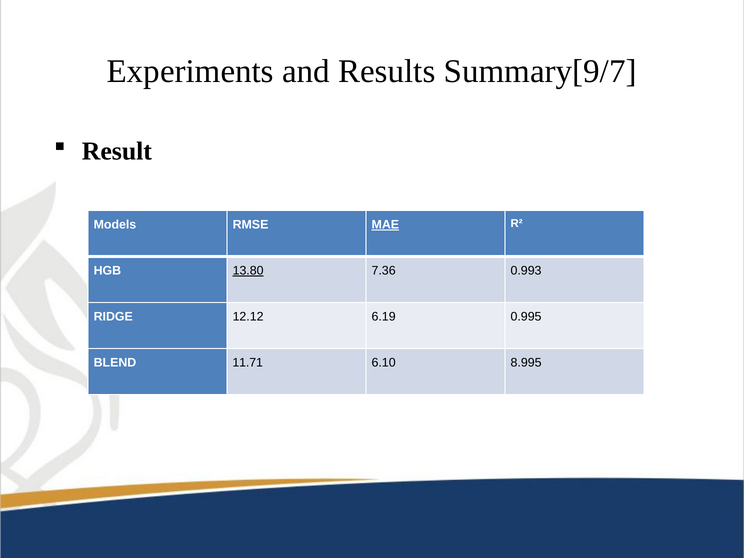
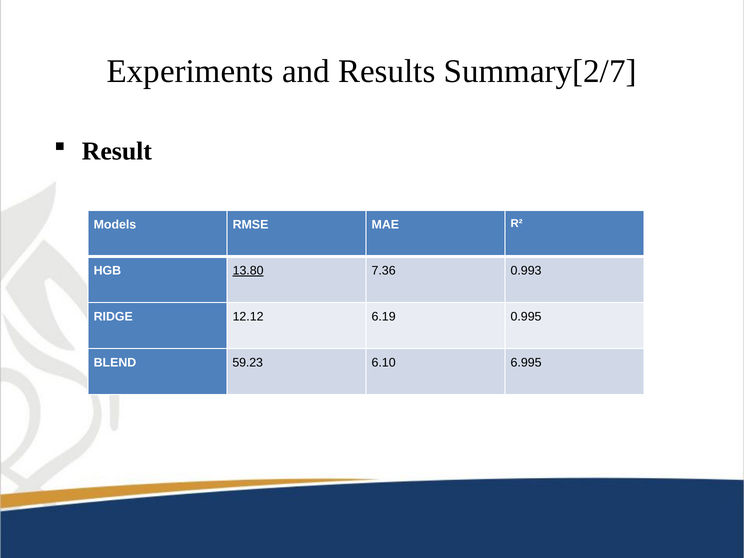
Summary[9/7: Summary[9/7 -> Summary[2/7 (540, 71)
MAE underline: present -> none (385, 225)
11.71: 11.71 -> 59.23 (248, 363)
8.995: 8.995 -> 6.995 (526, 363)
